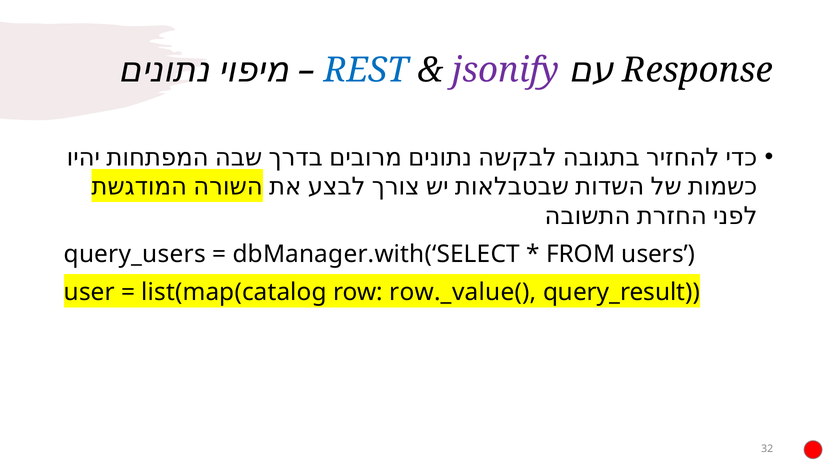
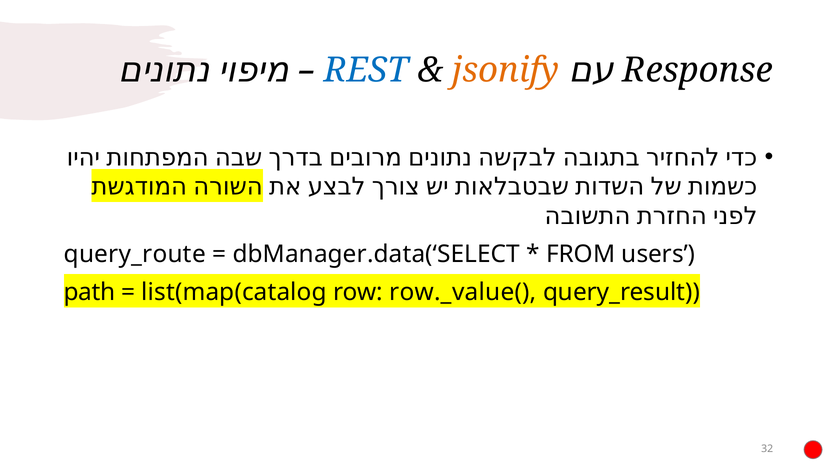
jsonify colour: purple -> orange (506, 70)
query_users: query_users -> query_route (135, 254)
dbManager.with(‘SELECT: dbManager.with(‘SELECT -> dbManager.data(‘SELECT (376, 254)
user: user -> path (89, 292)
